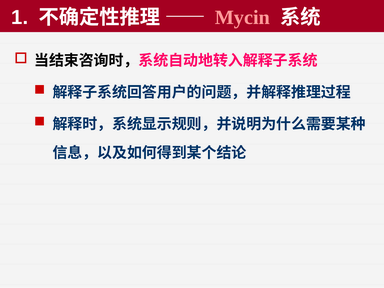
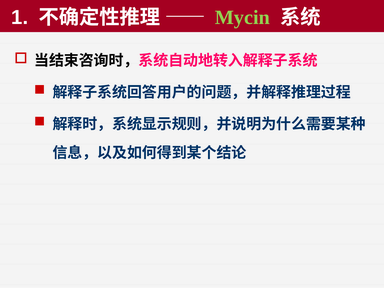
Mycin colour: pink -> light green (242, 17)
